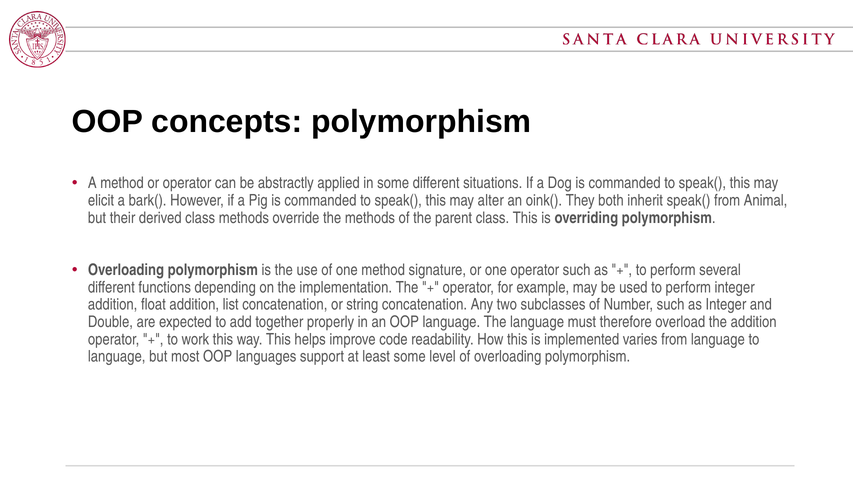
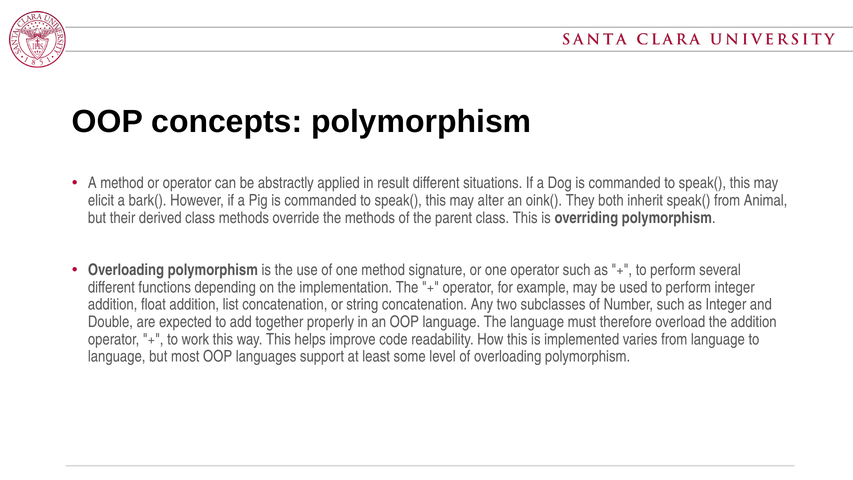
in some: some -> result (393, 183)
